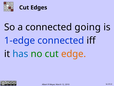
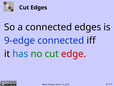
connected going: going -> edges (88, 27)
1-edge: 1-edge -> 9-edge (20, 40)
edge colour: orange -> red (74, 54)
